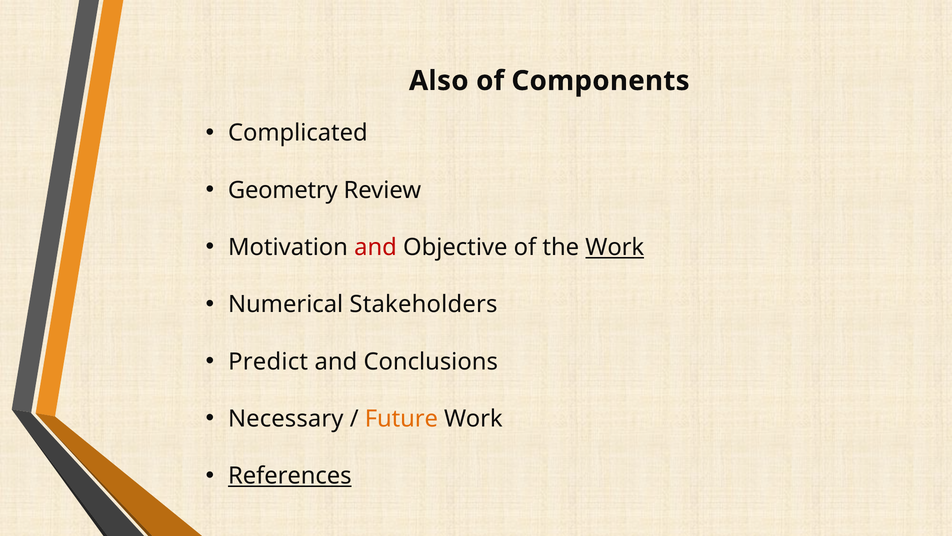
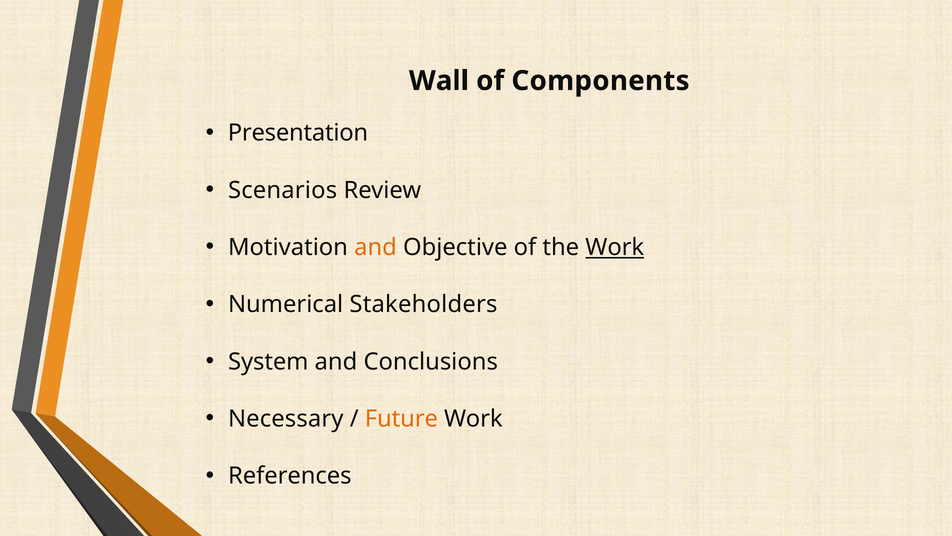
Also: Also -> Wall (439, 81)
Complicated: Complicated -> Presentation (298, 133)
Geometry: Geometry -> Scenarios (283, 190)
and colour: red -> orange (376, 247)
Predict: Predict -> System (268, 361)
References underline: present -> none (290, 476)
